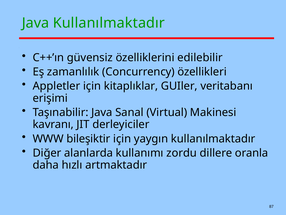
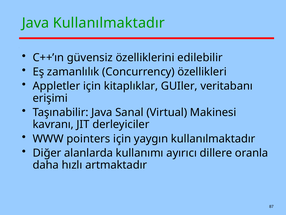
bileşiktir: bileşiktir -> pointers (88, 138)
zordu: zordu -> ayırıcı (182, 153)
